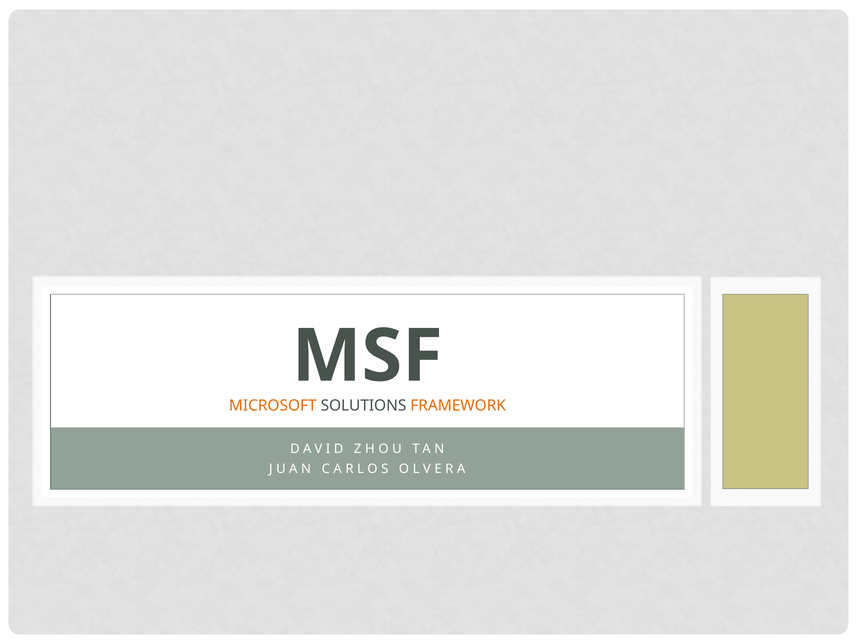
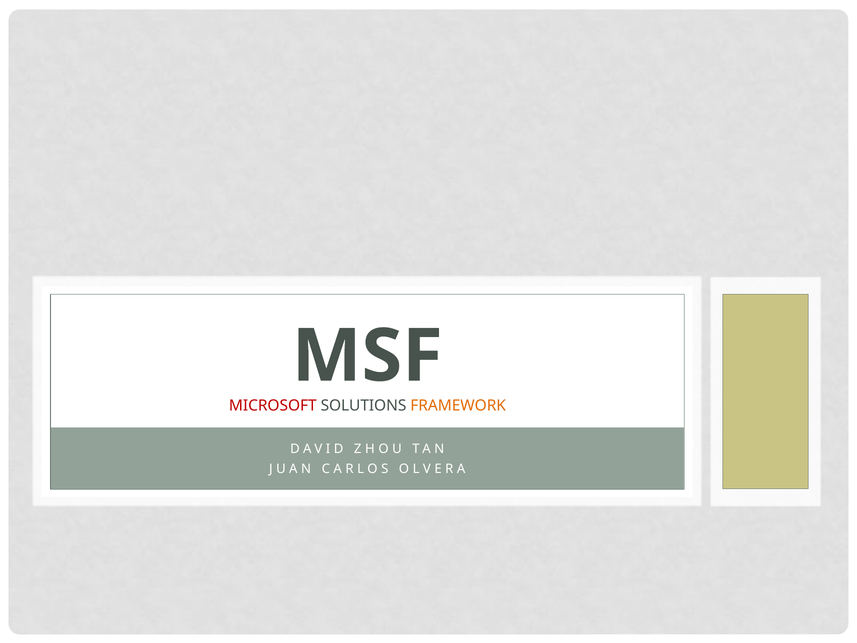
MICROSOFT colour: orange -> red (273, 406)
